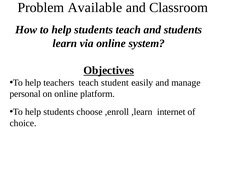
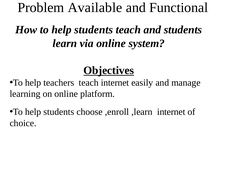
Classroom: Classroom -> Functional (179, 7)
teach student: student -> internet (115, 82)
personal: personal -> learning (25, 94)
